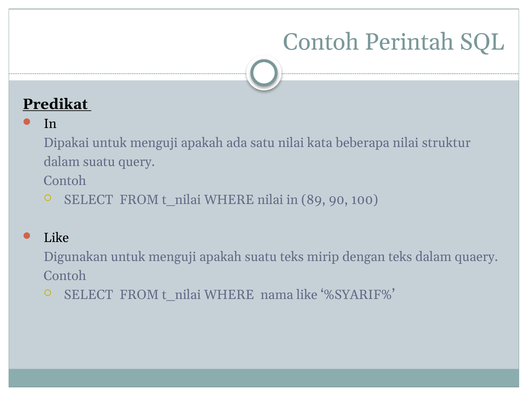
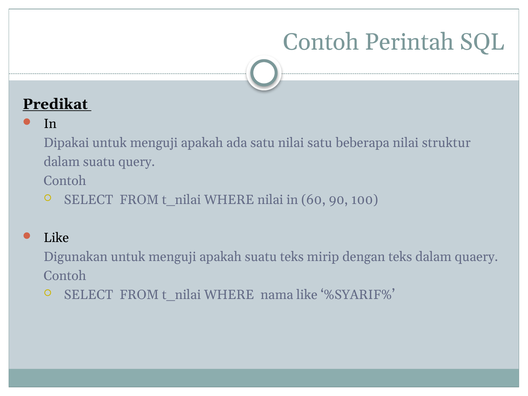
nilai kata: kata -> satu (320, 143)
89: 89 -> 60 (313, 200)
